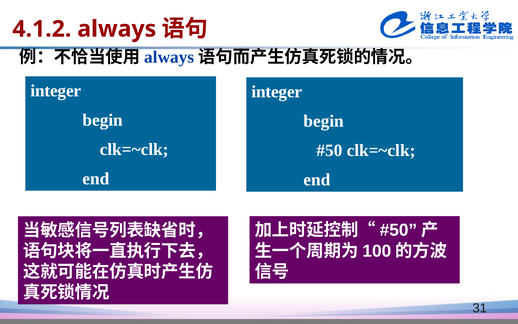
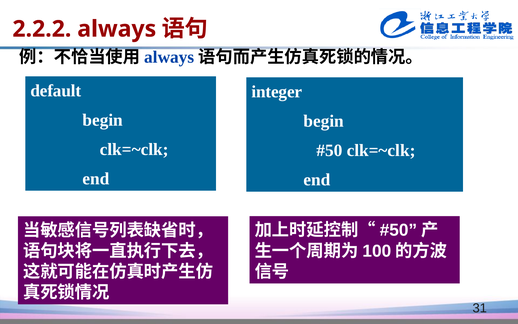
4.1.2: 4.1.2 -> 2.2.2 (42, 29)
integer: integer -> default (56, 91)
